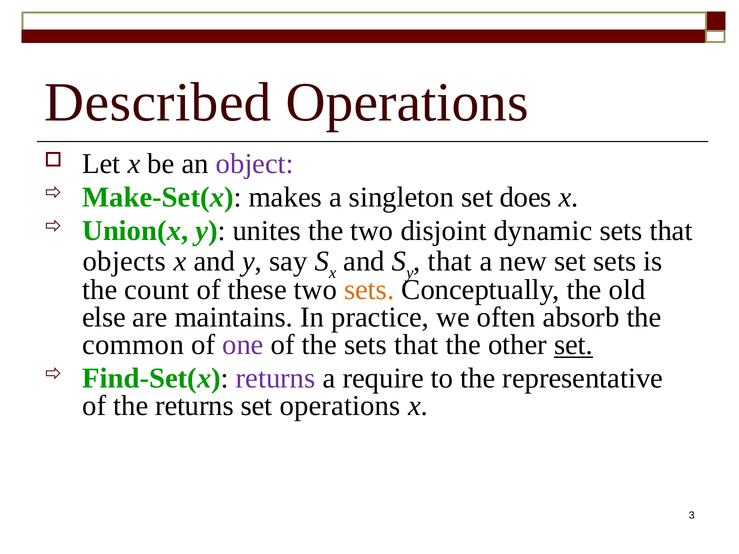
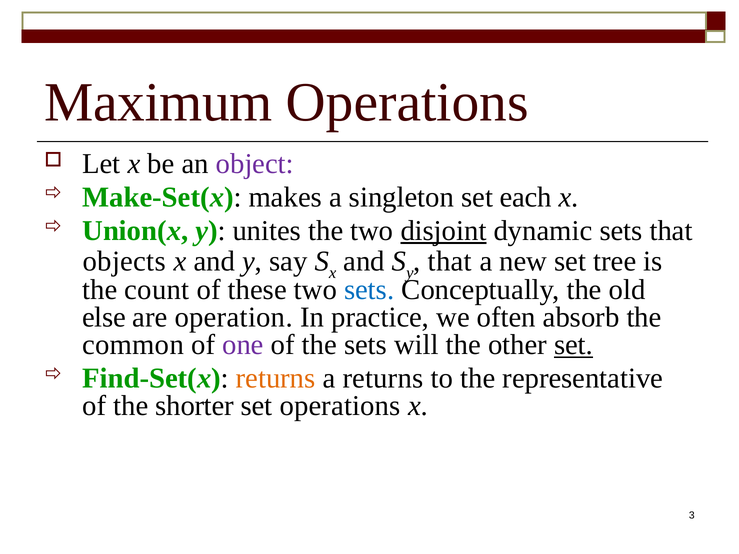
Described: Described -> Maximum (158, 102)
does: does -> each (526, 197)
disjoint underline: none -> present (444, 231)
set sets: sets -> tree (615, 261)
sets colour: orange -> blue (369, 290)
maintains: maintains -> operation (234, 317)
the sets that: that -> will (417, 345)
returns colour: purple -> orange (276, 378)
a require: require -> returns (383, 378)
the returns: returns -> shorter (195, 406)
